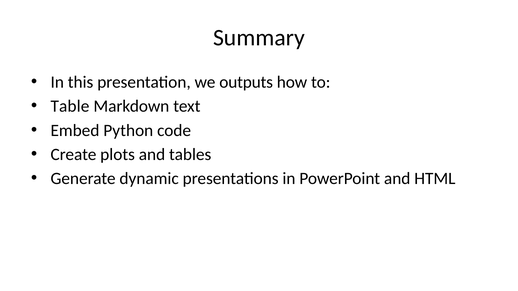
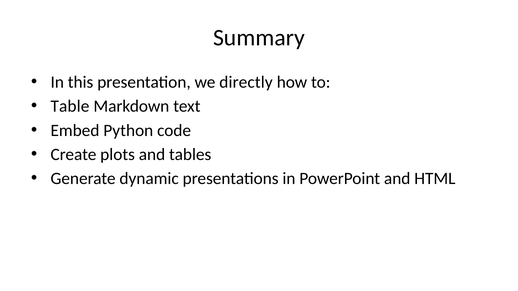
outputs: outputs -> directly (246, 82)
